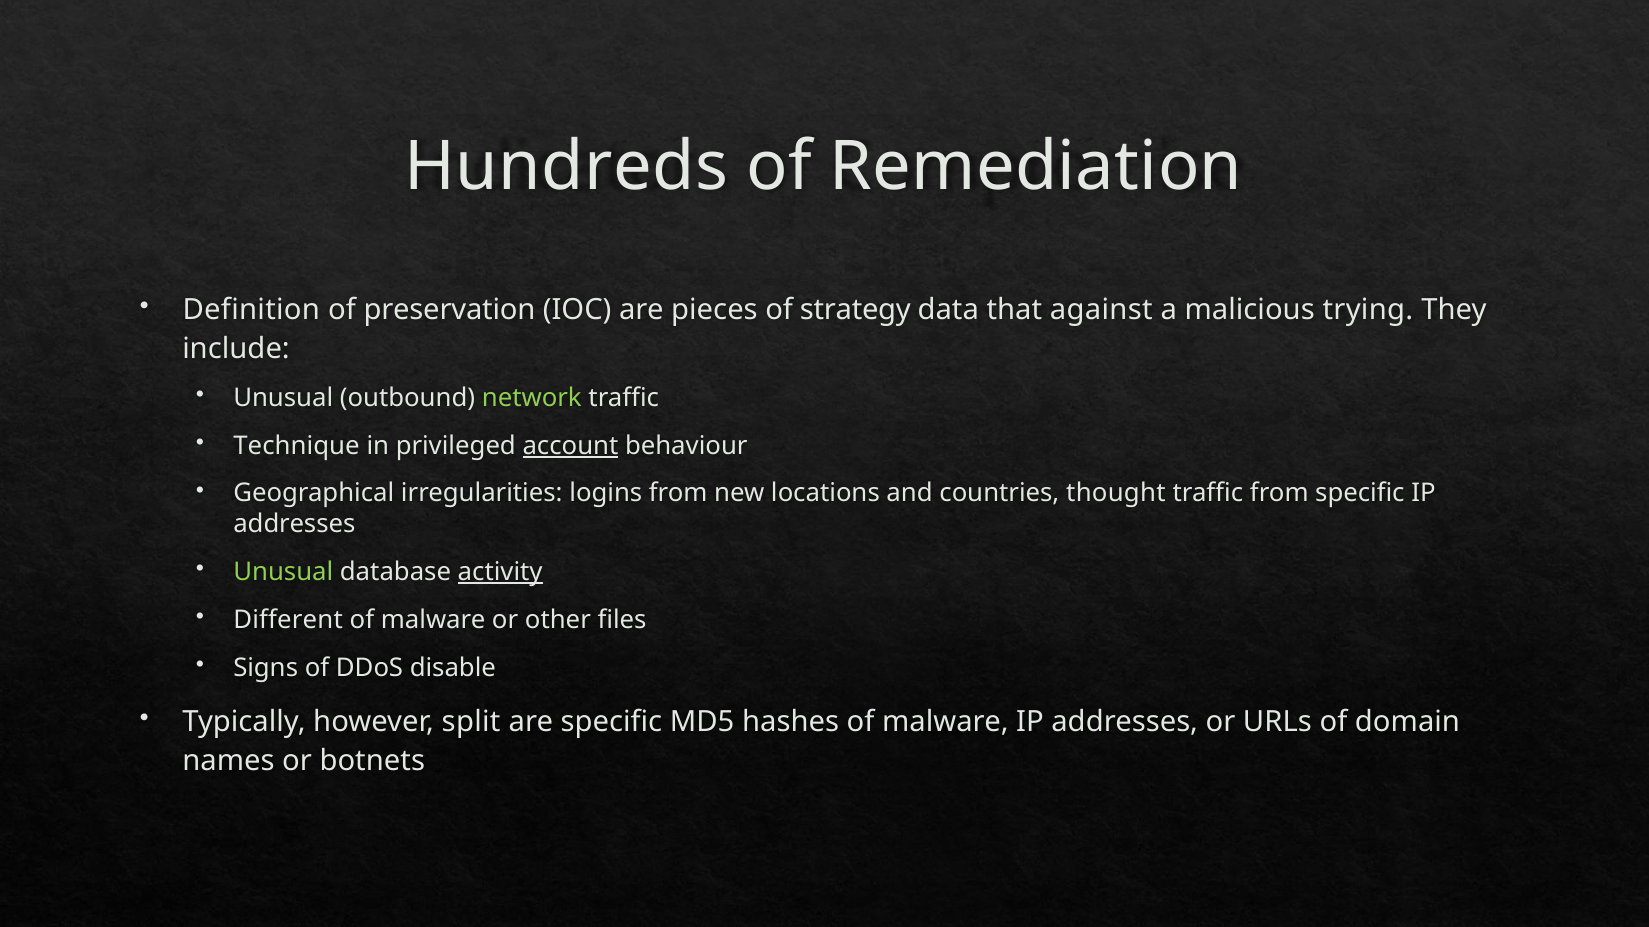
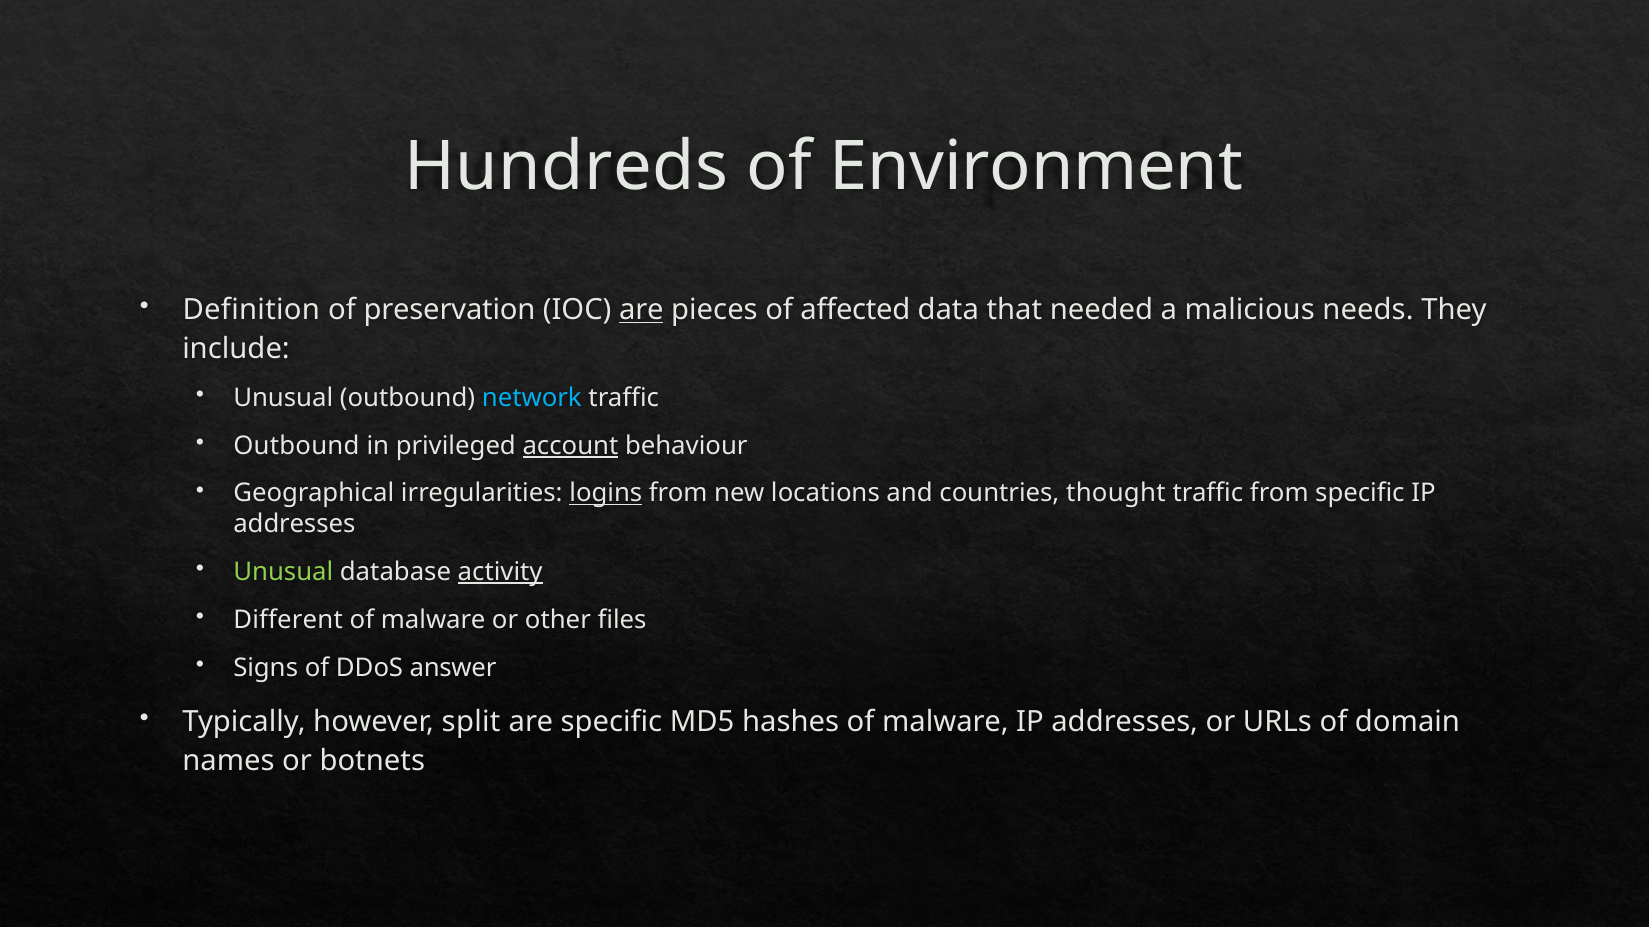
Remediation: Remediation -> Environment (1036, 167)
are underline: none -> present (641, 310)
strategy: strategy -> affected (855, 310)
against: against -> needed (1101, 310)
trying: trying -> needs (1368, 310)
network colour: light green -> light blue (532, 398)
Technique: Technique -> Outbound (296, 446)
logins underline: none -> present (606, 494)
disable: disable -> answer (453, 668)
